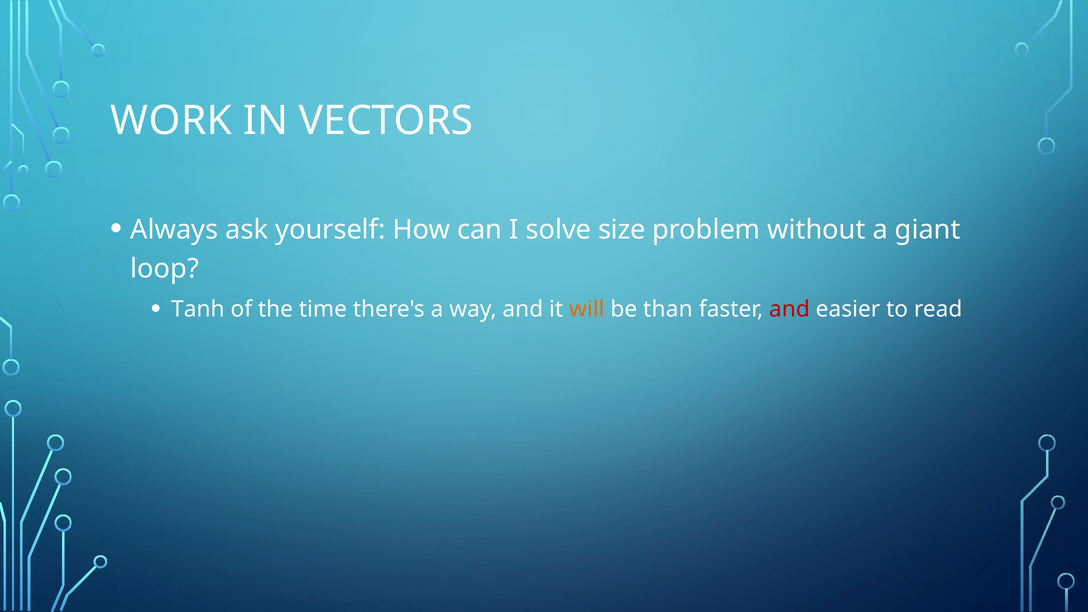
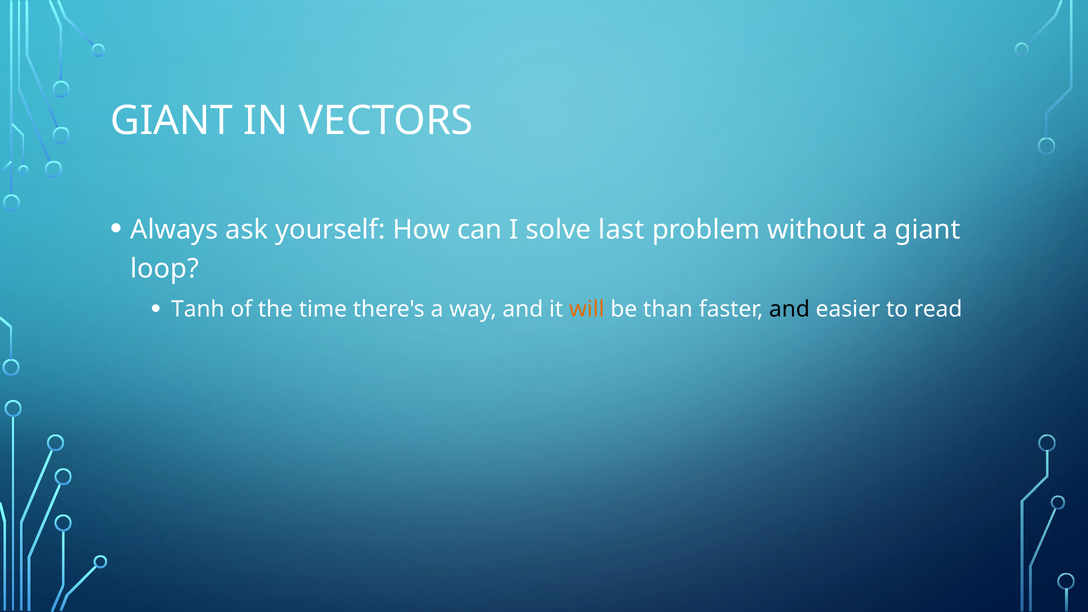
WORK: WORK -> GIANT (171, 121)
size: size -> last (621, 230)
and colour: red -> black (789, 309)
